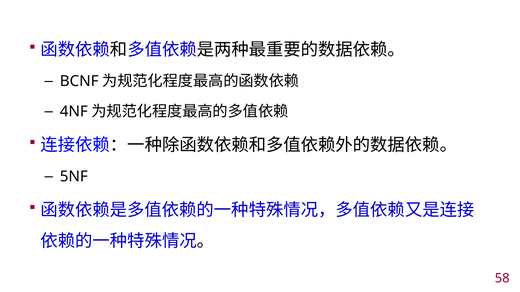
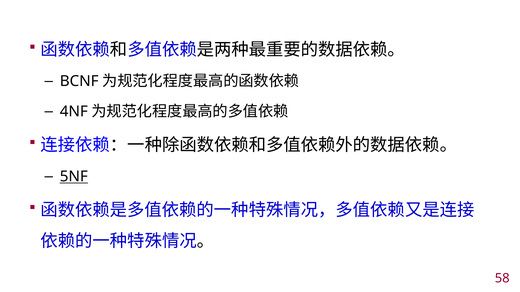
5NF underline: none -> present (74, 177)
